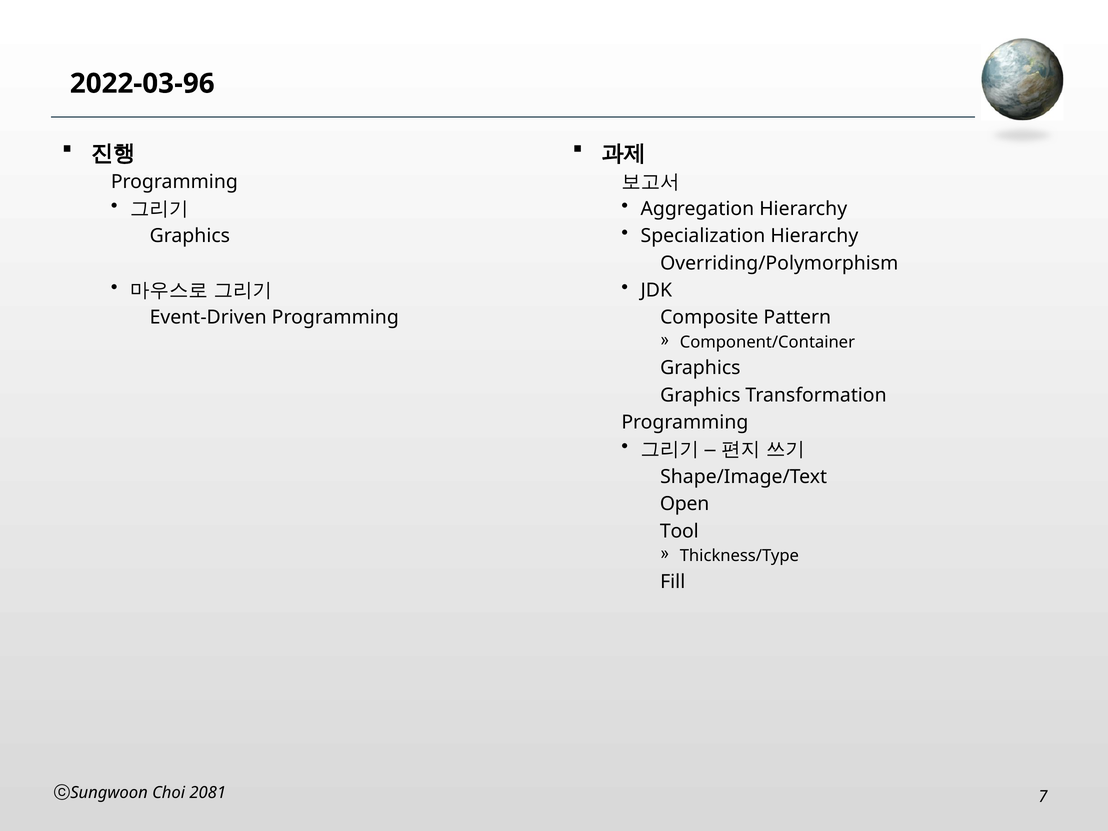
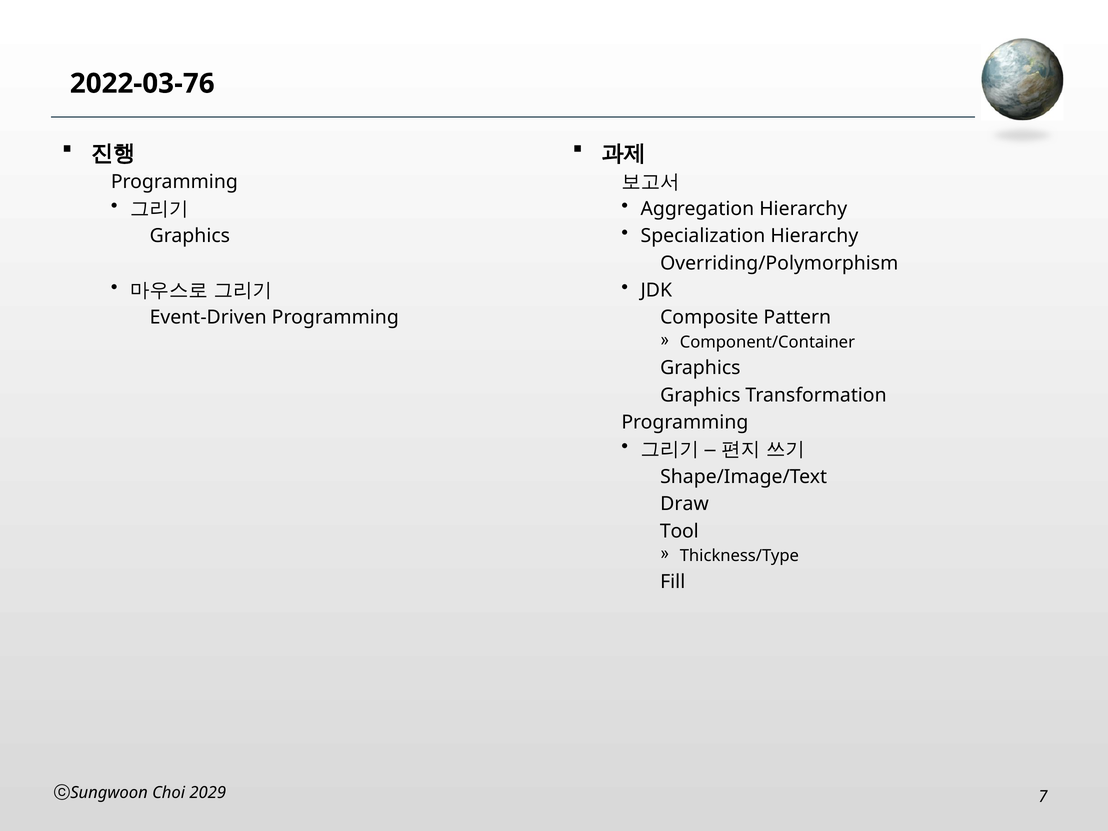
2022-03-96: 2022-03-96 -> 2022-03-76 (142, 84)
Open: Open -> Draw (684, 504)
2081: 2081 -> 2029 (208, 793)
